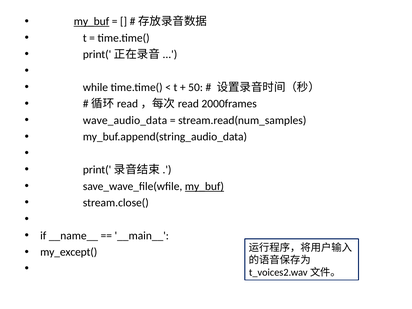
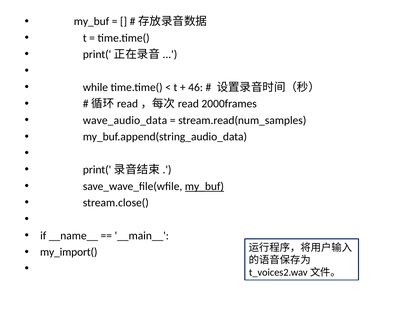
my_buf underline: present -> none (92, 21)
50: 50 -> 46 (196, 87)
my_except(: my_except( -> my_import( (69, 252)
